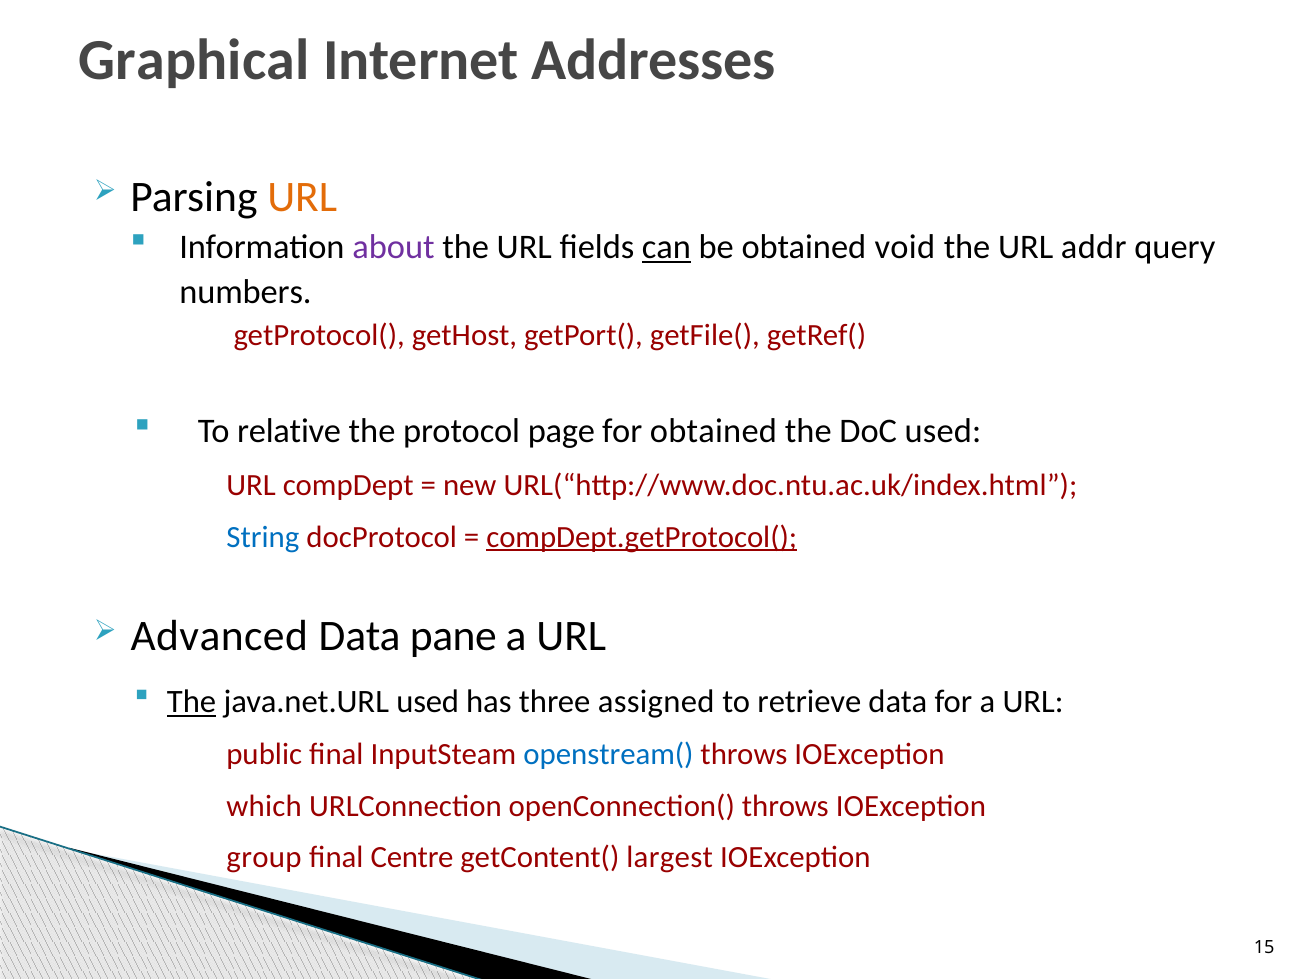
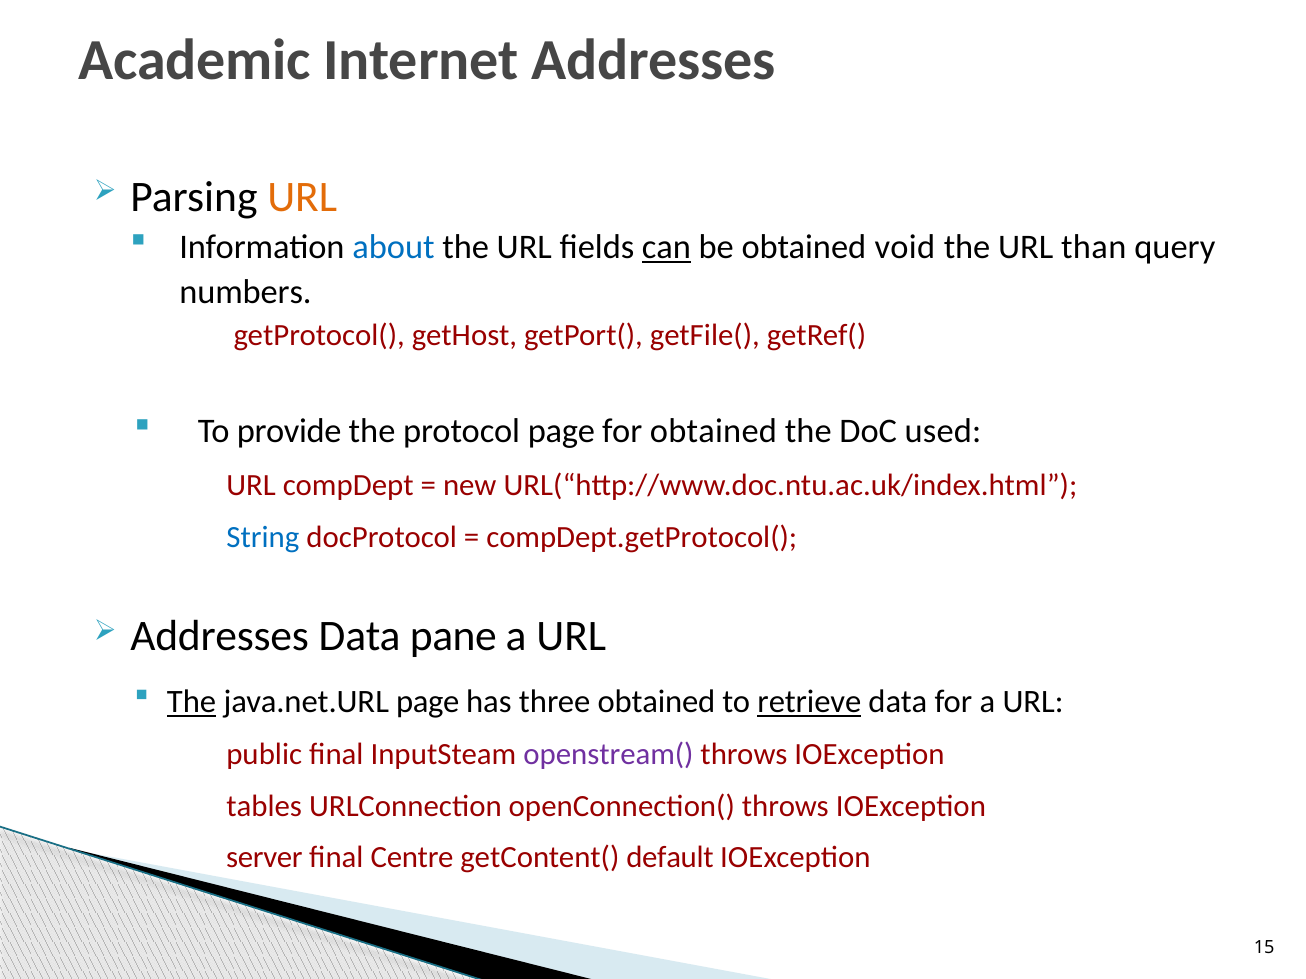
Graphical: Graphical -> Academic (194, 61)
about colour: purple -> blue (393, 247)
addr: addr -> than (1094, 247)
relative: relative -> provide (289, 432)
compDept.getProtocol( underline: present -> none (642, 537)
Advanced: Advanced -> Addresses (220, 637)
java.net.URL used: used -> page (428, 702)
three assigned: assigned -> obtained (656, 702)
retrieve underline: none -> present (809, 702)
openstream( colour: blue -> purple (608, 755)
which: which -> tables (264, 806)
group: group -> server (264, 858)
largest: largest -> default (670, 858)
